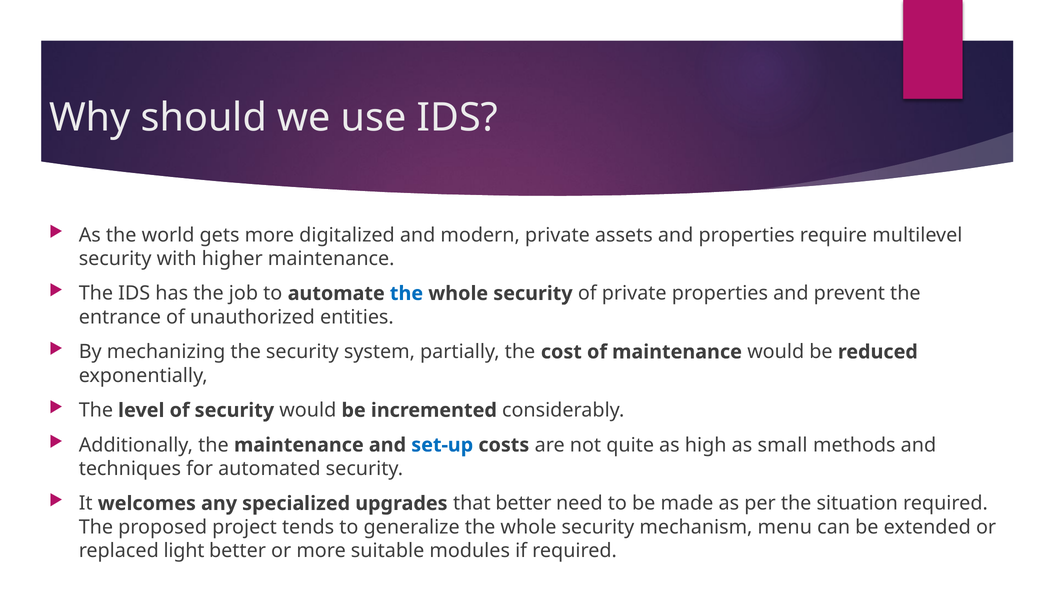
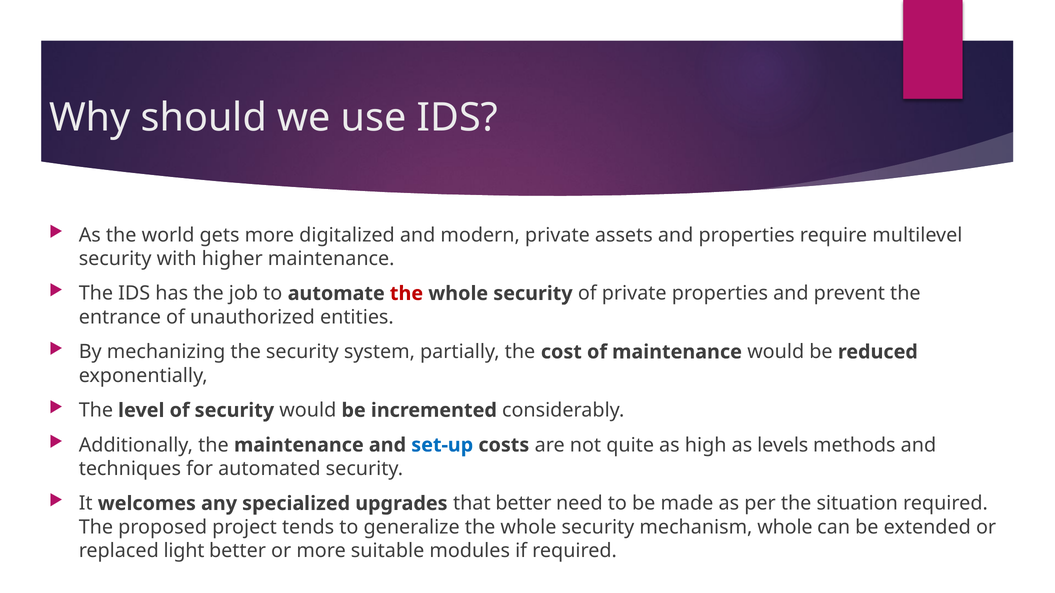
the colour: blue -> red (406, 294)
small: small -> levels (783, 445)
mechanism menu: menu -> whole (785, 528)
